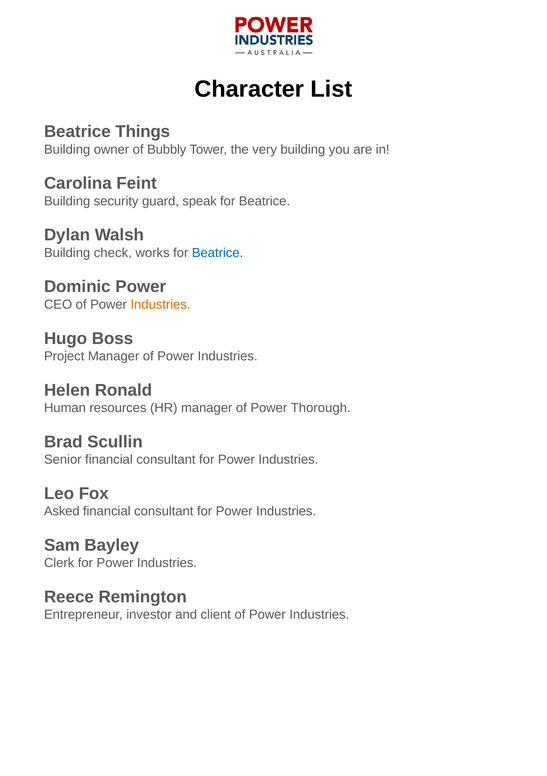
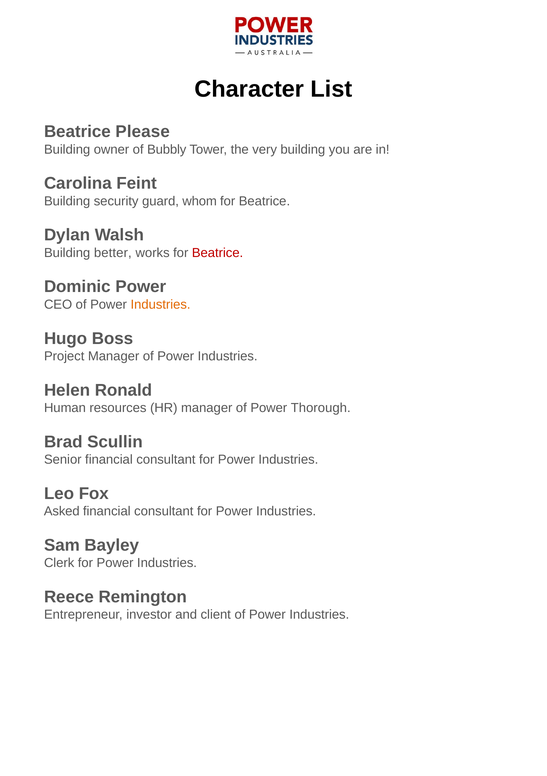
Things: Things -> Please (143, 132)
speak: speak -> whom (200, 201)
check: check -> better (113, 253)
Beatrice colour: blue -> red (218, 253)
